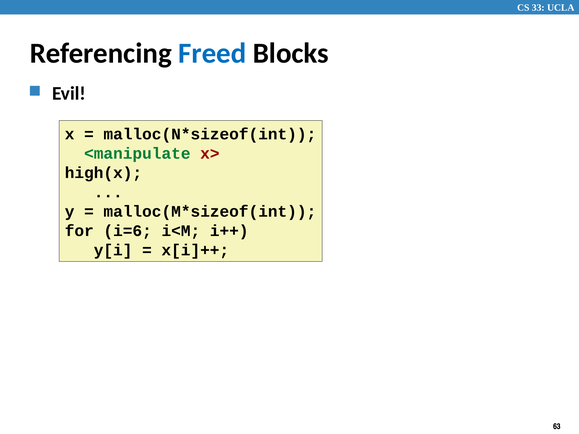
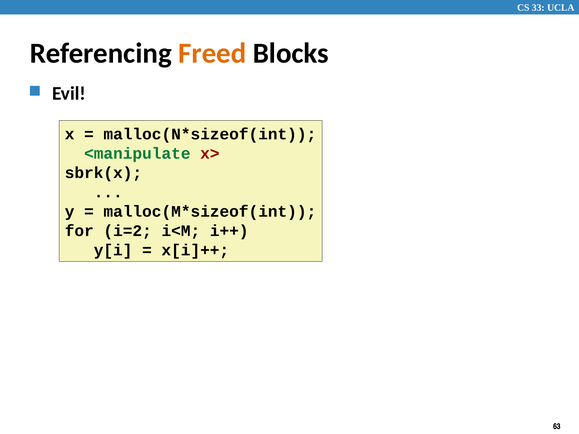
Freed colour: blue -> orange (212, 53)
high(x: high(x -> sbrk(x (103, 173)
i=6: i=6 -> i=2 (128, 231)
